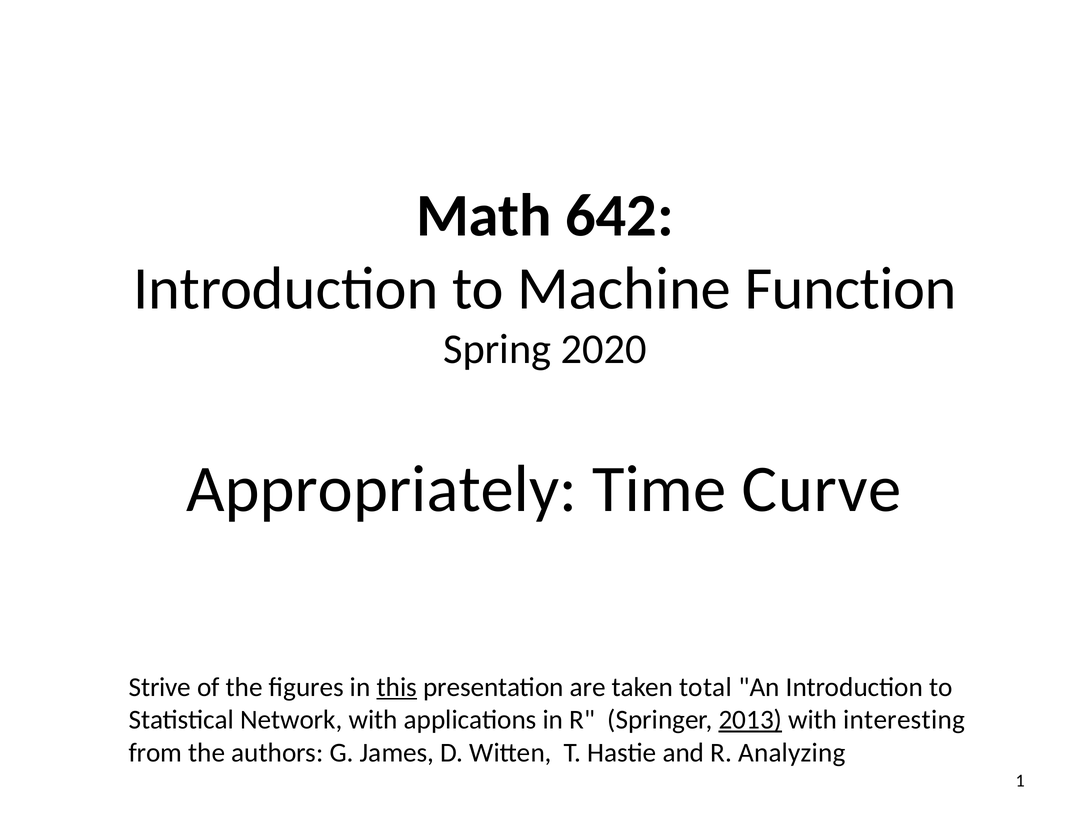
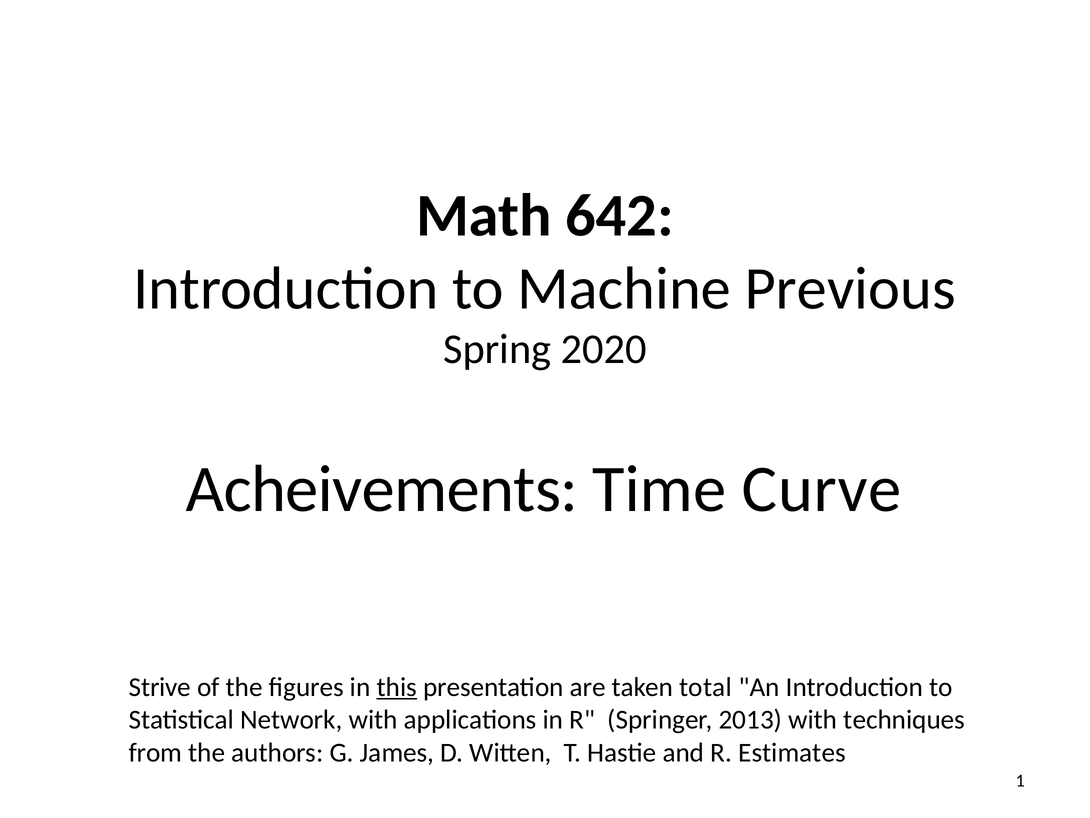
Function: Function -> Previous (850, 289)
Appropriately: Appropriately -> Acheivements (382, 489)
2013 underline: present -> none (750, 719)
interesting: interesting -> techniques (904, 719)
Analyzing: Analyzing -> Estimates (792, 752)
